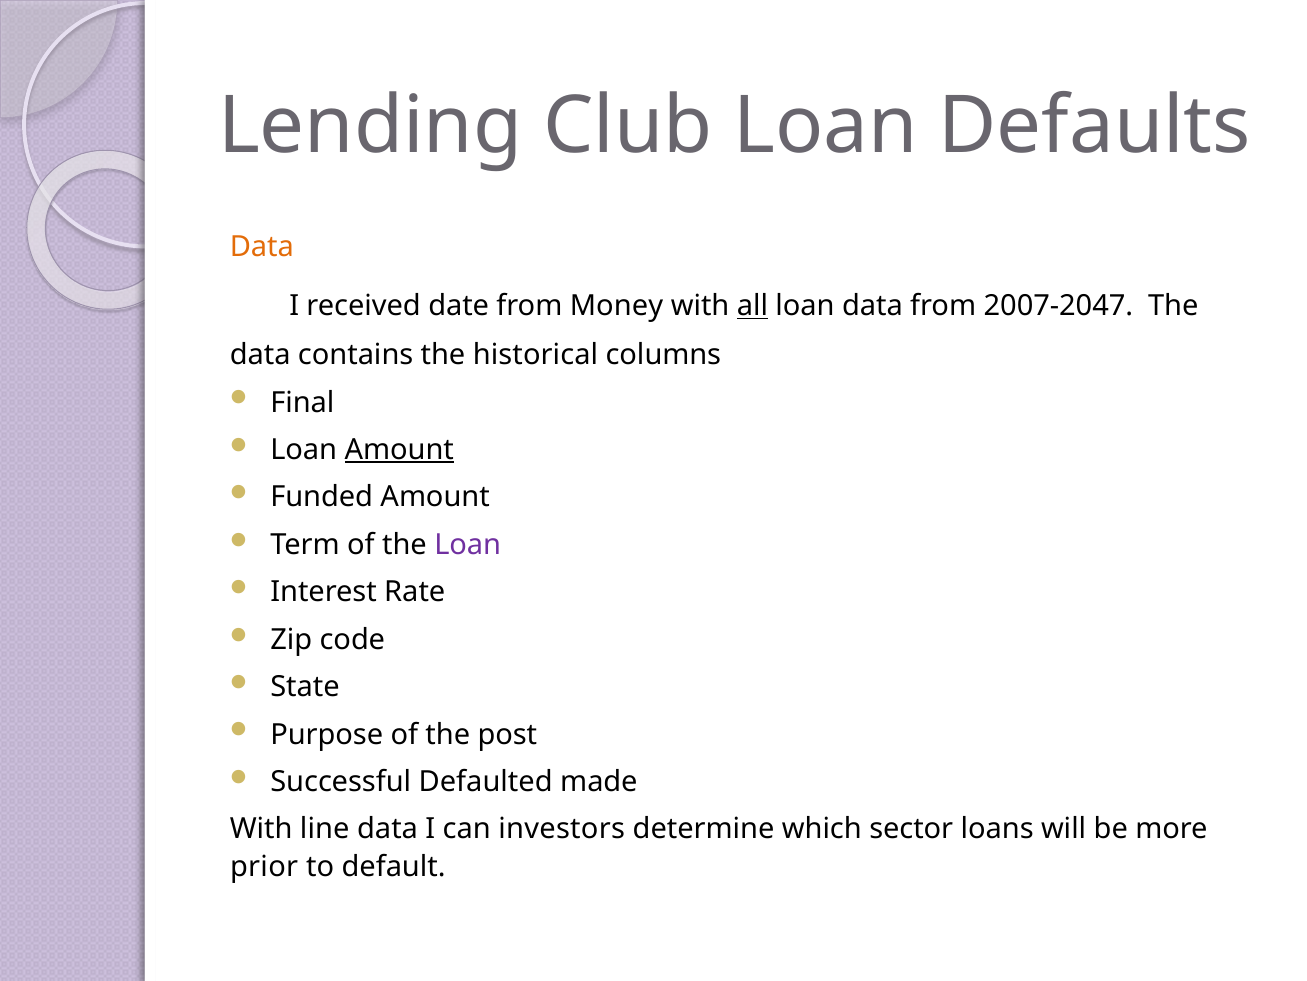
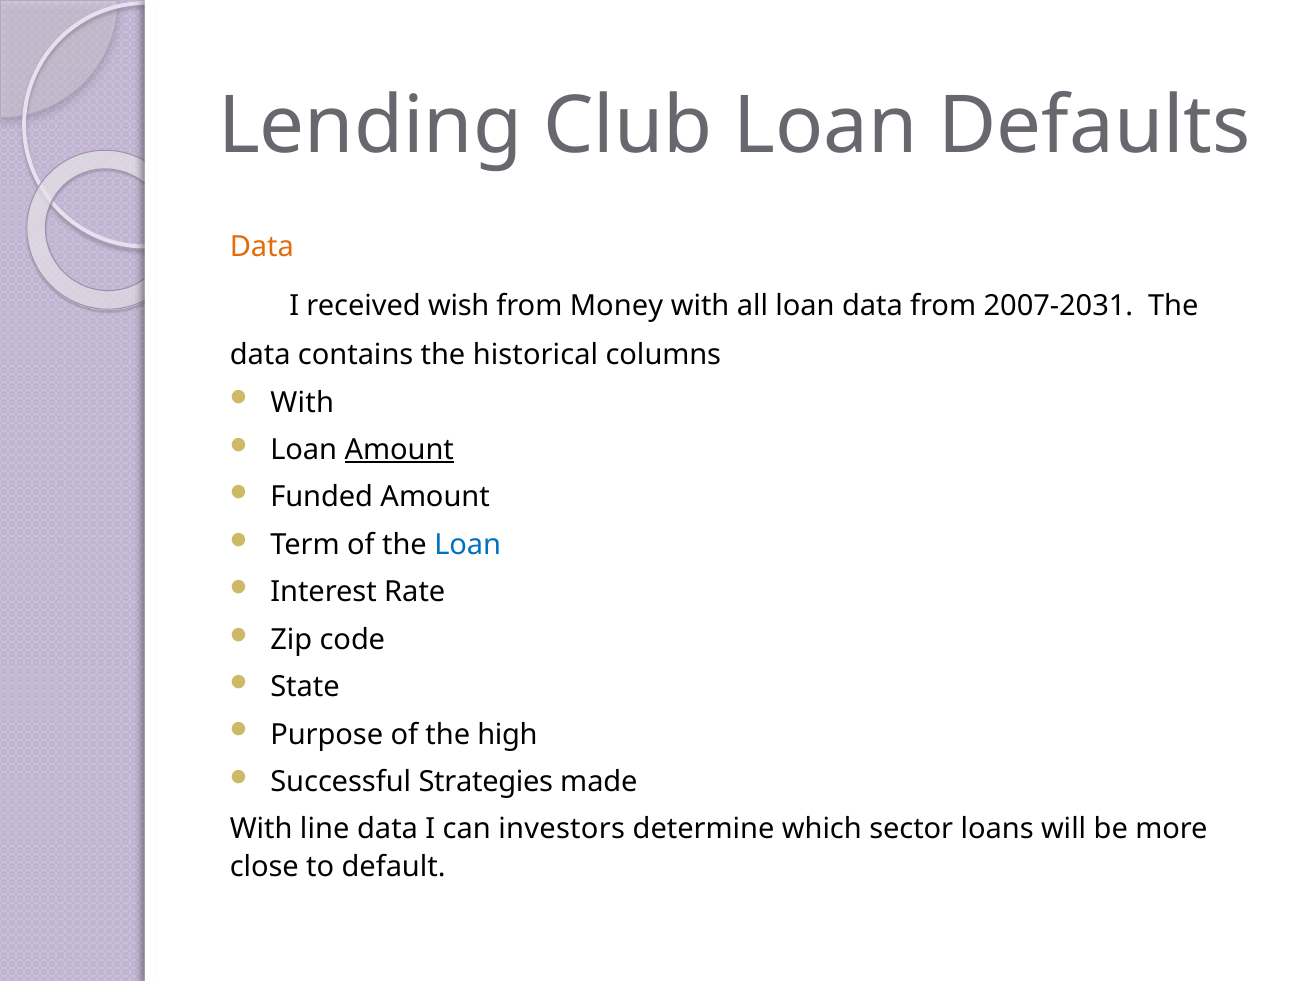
date: date -> wish (459, 306)
all underline: present -> none (752, 306)
2007-2047: 2007-2047 -> 2007-2031 (1058, 306)
Final: Final -> With (302, 402)
Loan colour: purple -> blue (468, 544)
post: post -> high (507, 734)
Defaulted: Defaulted -> Strategies (486, 781)
prior: prior -> close (264, 866)
